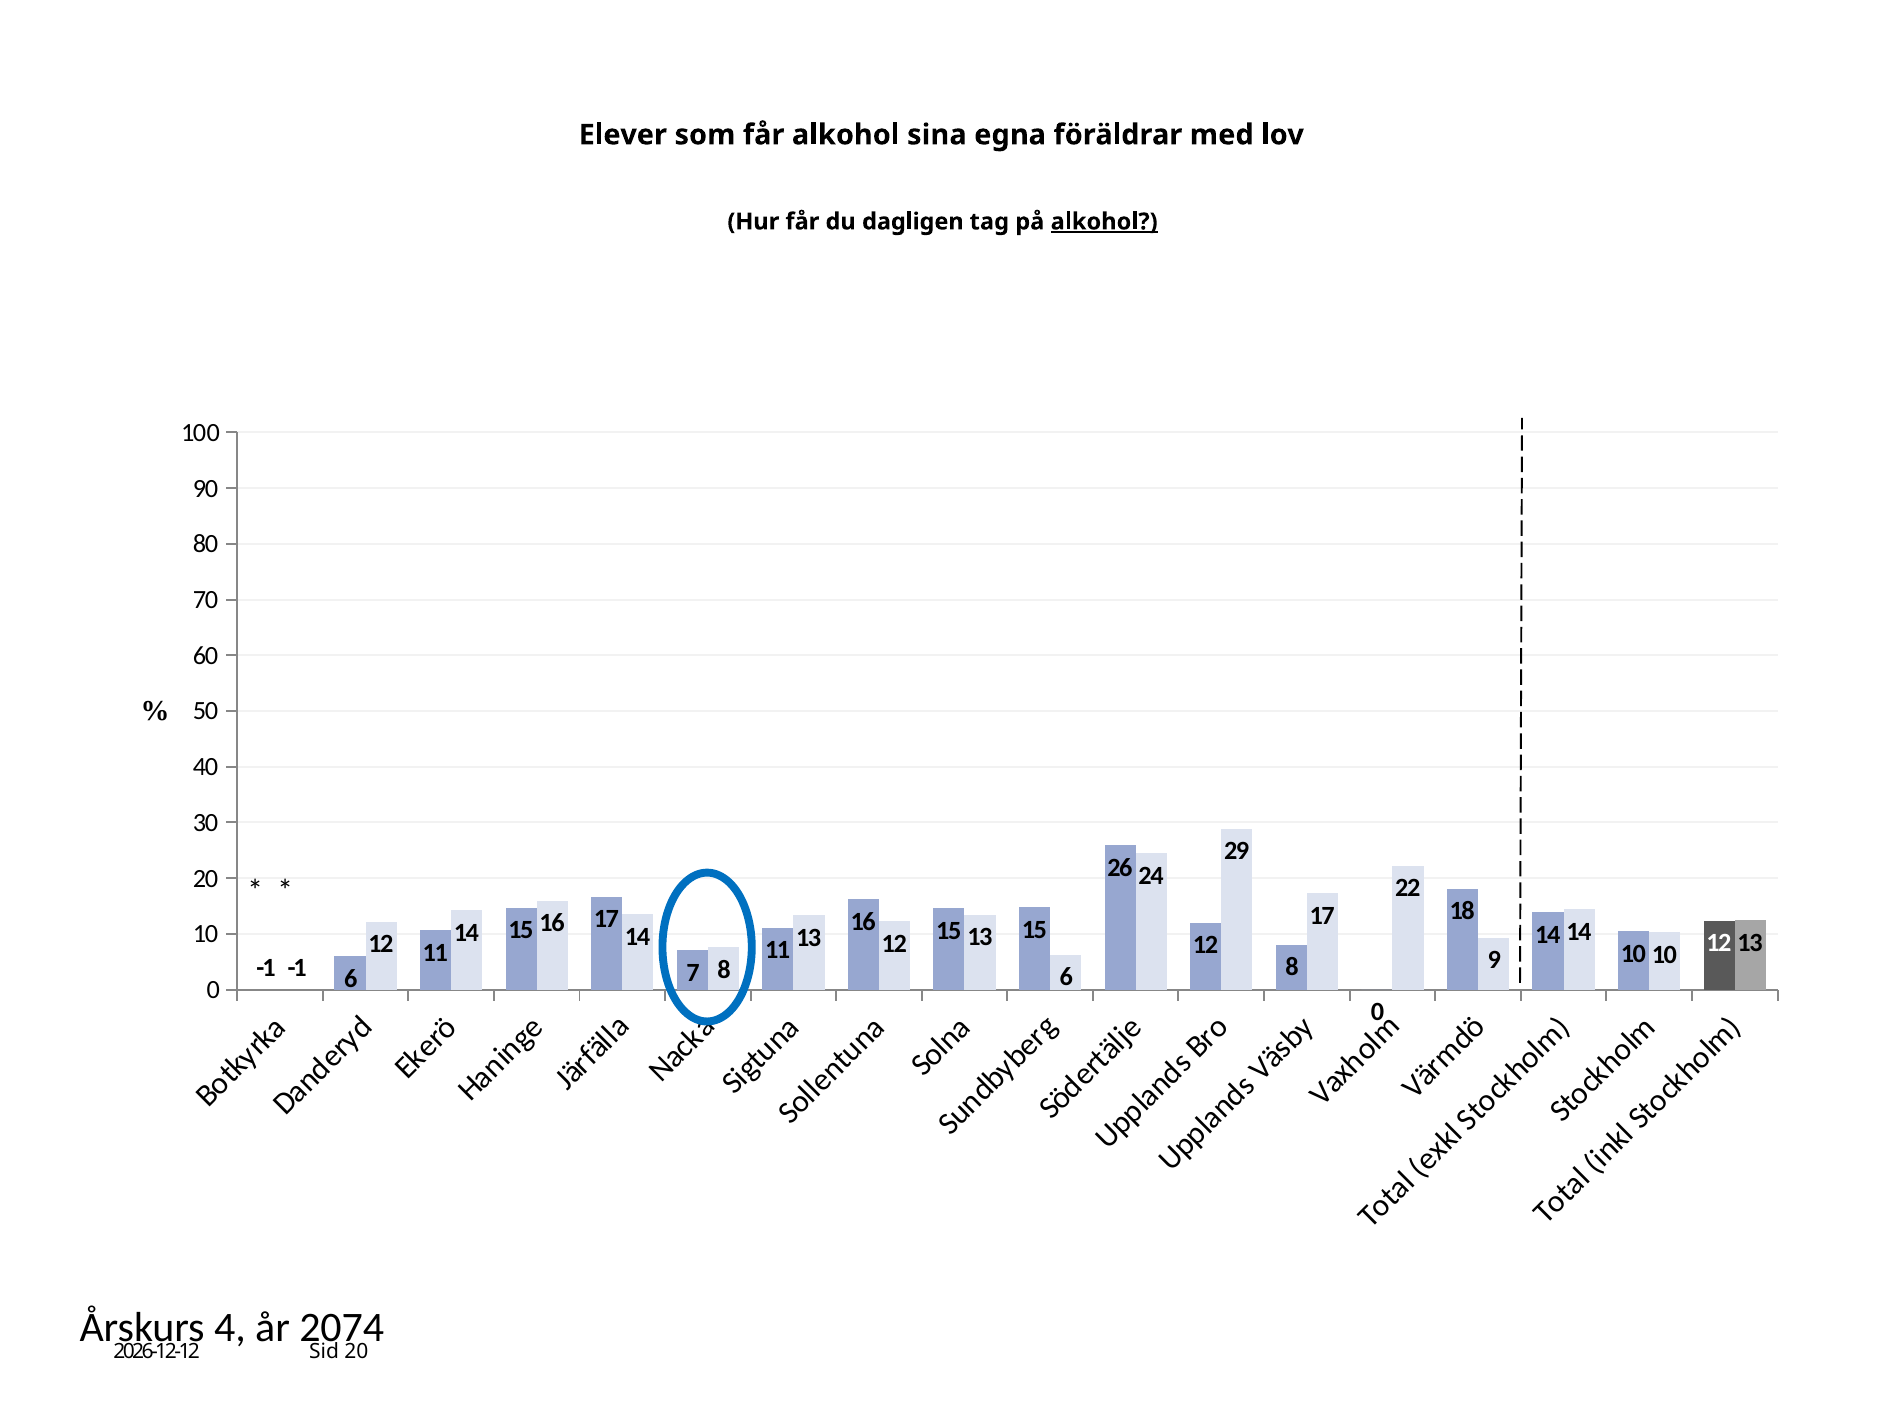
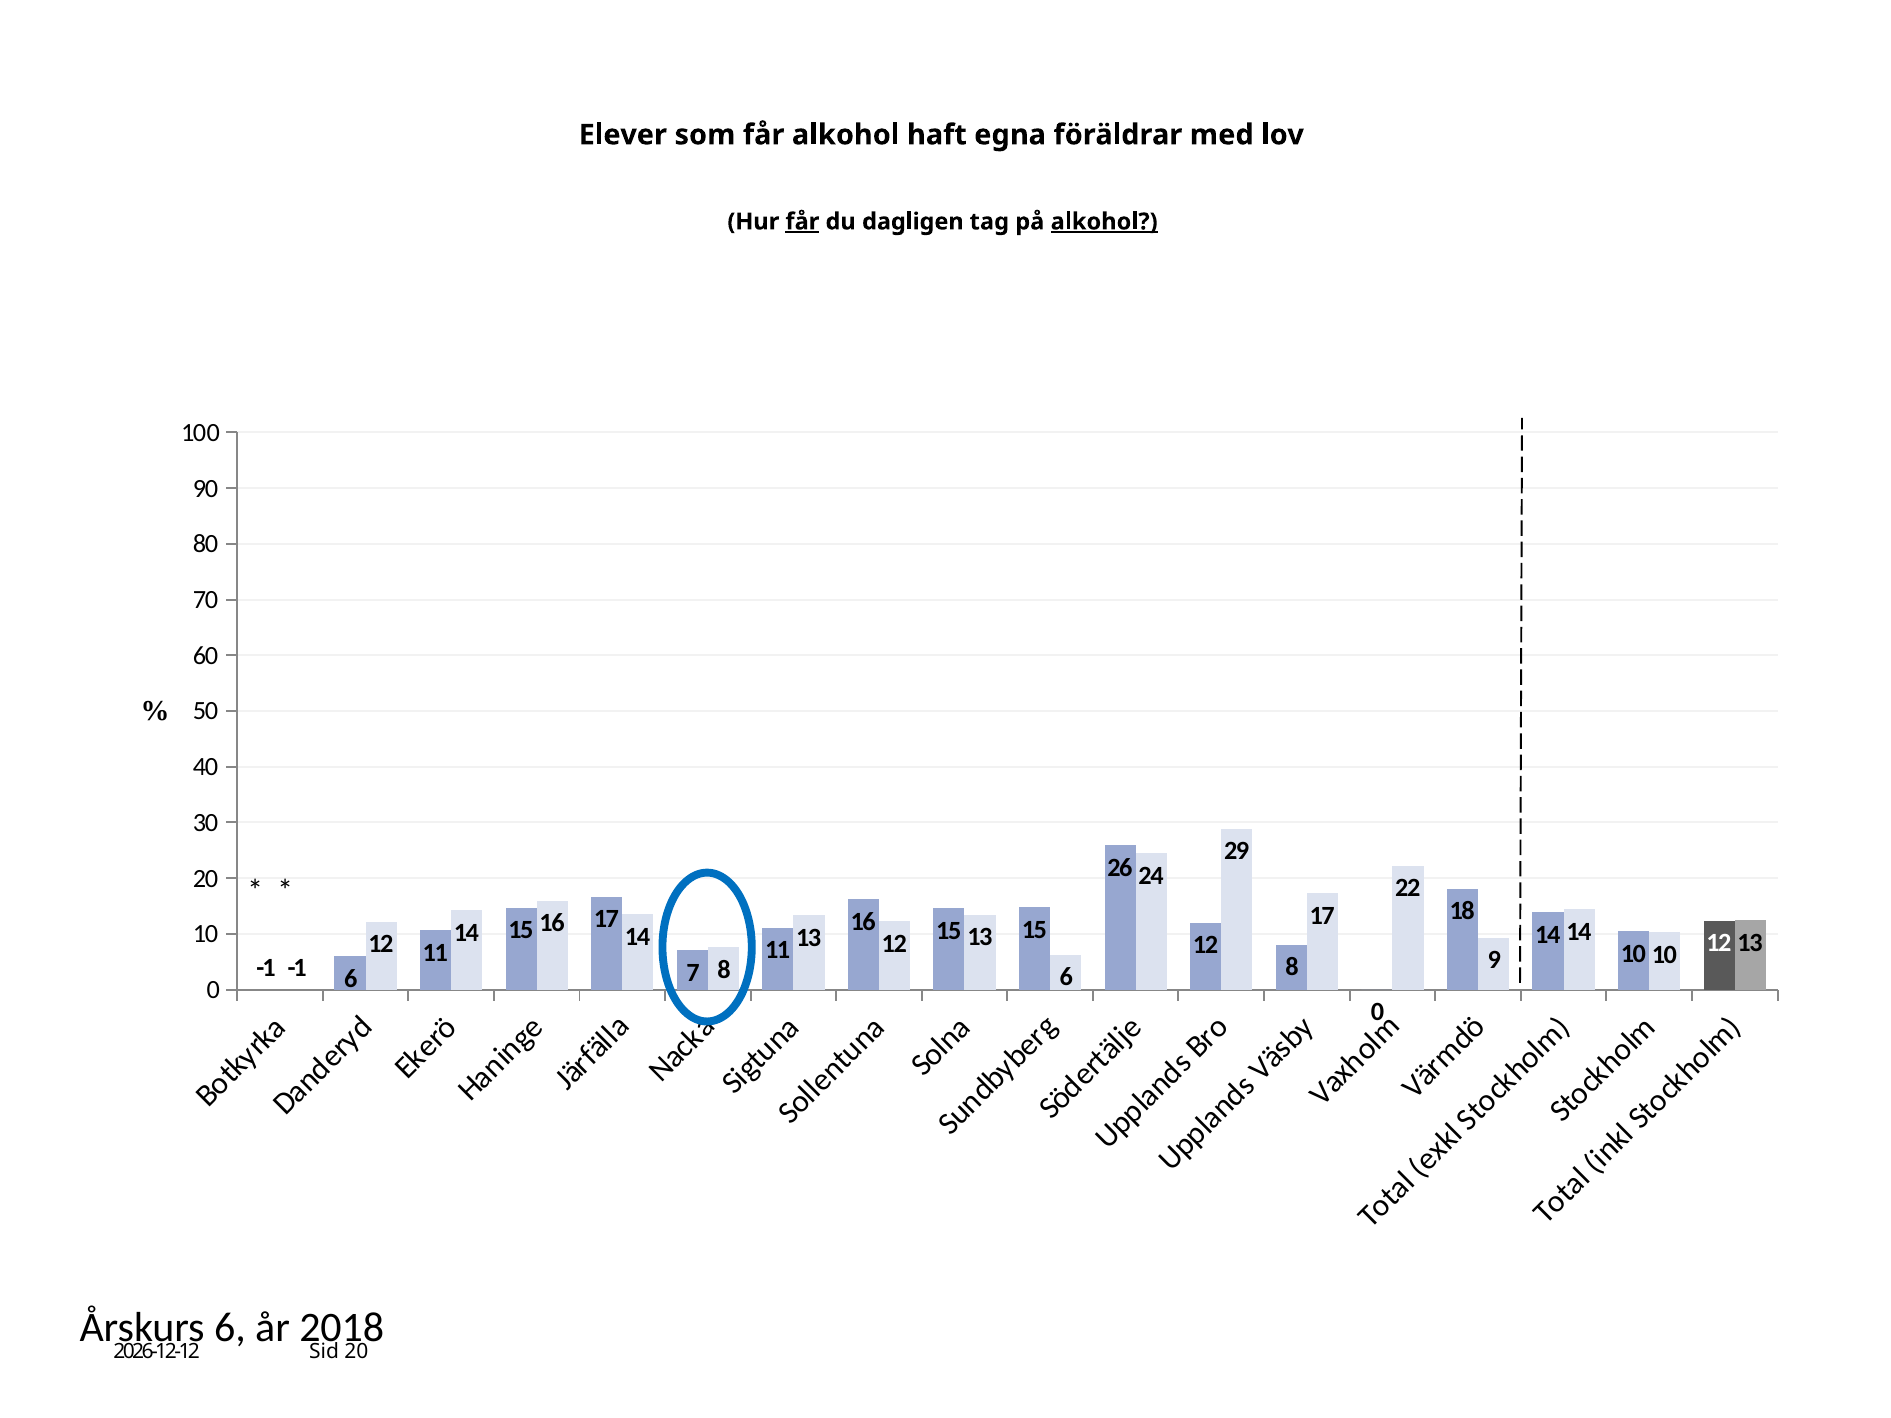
sina: sina -> haft (937, 135)
får underline: none -> present (802, 222)
Årskurs 4: 4 -> 6 (230, 1328)
2074: 2074 -> 2018 (342, 1328)
